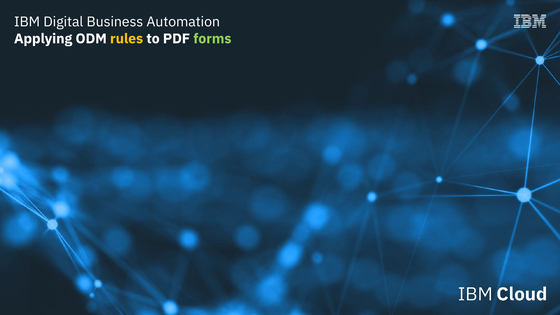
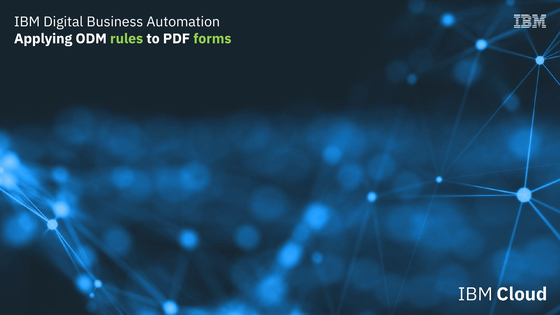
rules colour: yellow -> light green (127, 39)
